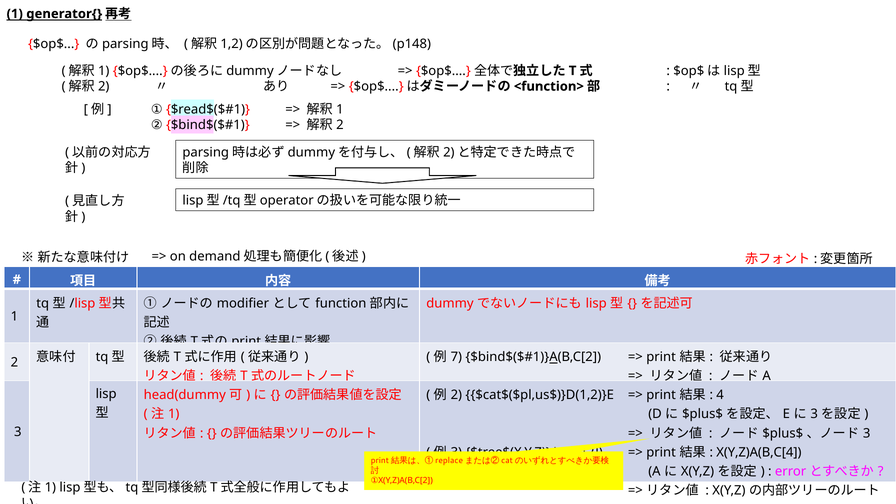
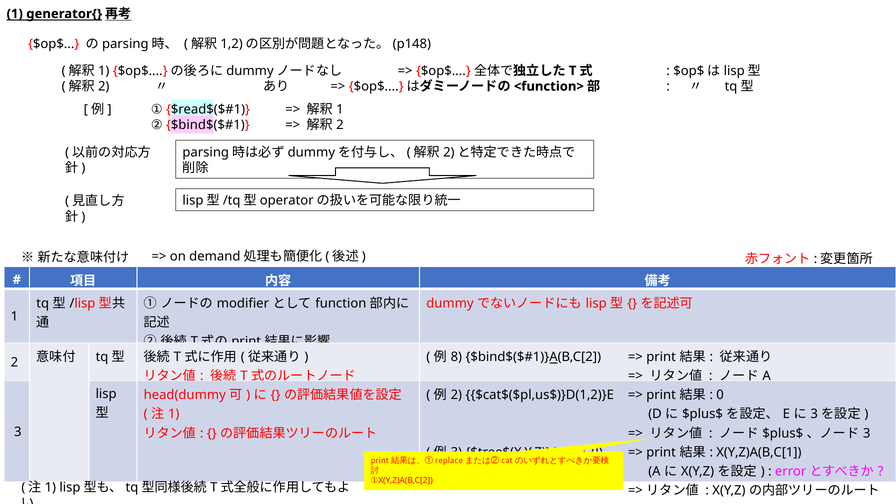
7: 7 -> 8 (456, 357)
4: 4 -> 0 (720, 395)
X(Y,Z)A(B,C[4: X(Y,Z)A(B,C[4 -> X(Y,Z)A(B,C[1 (759, 452)
